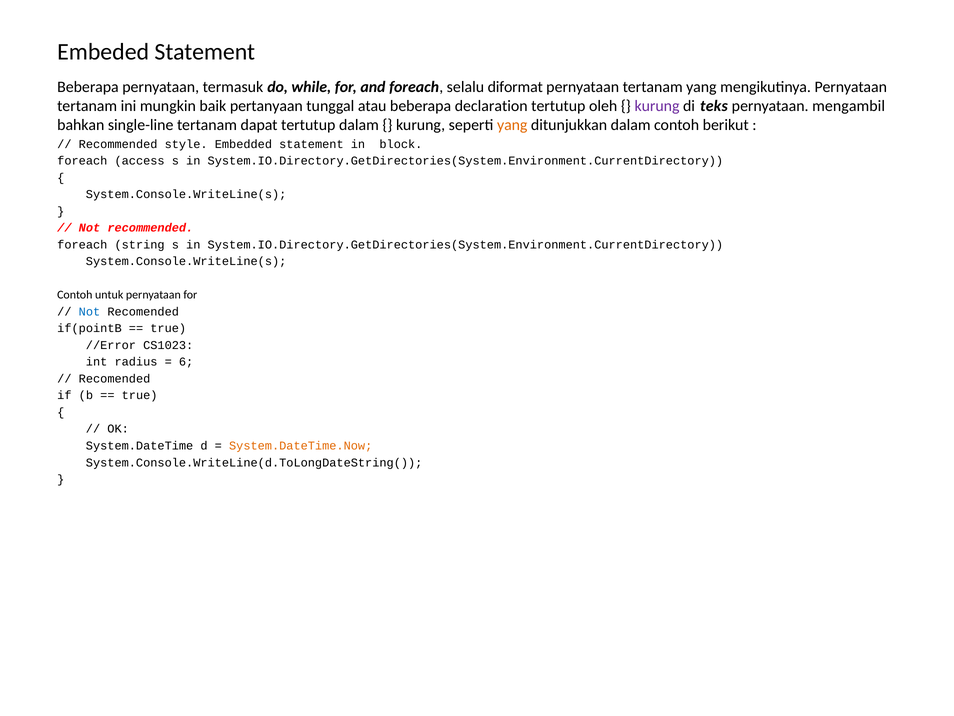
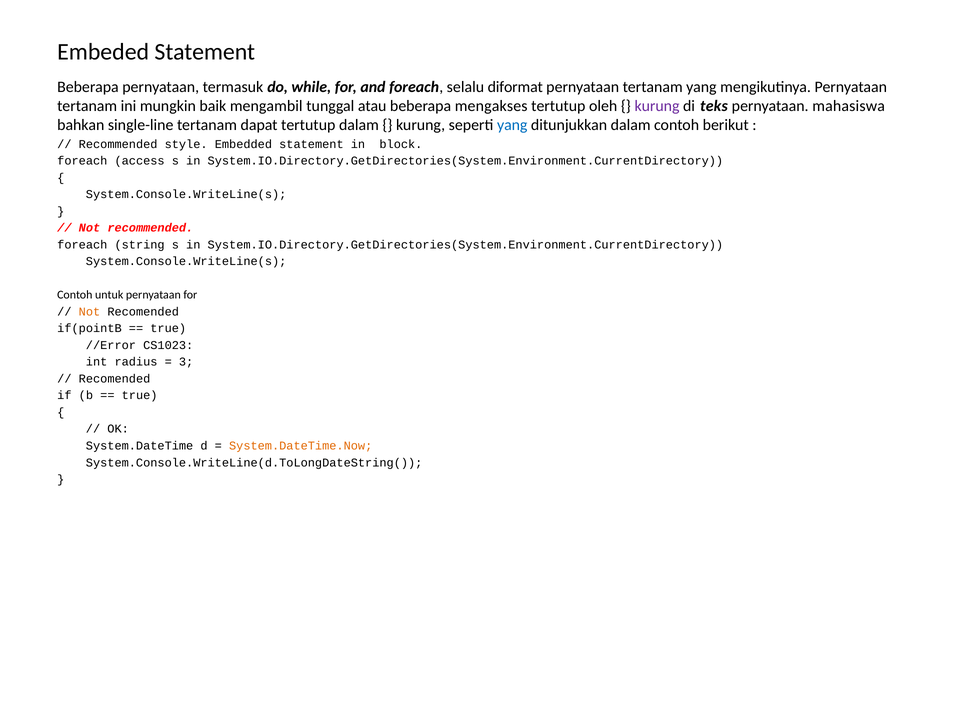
pertanyaan: pertanyaan -> mengambil (266, 106)
declaration: declaration -> mengakses (491, 106)
mengambil: mengambil -> mahasiswa (849, 106)
yang colour: orange -> blue (512, 125)
Not colour: blue -> orange (89, 311)
6: 6 -> 3 (186, 362)
